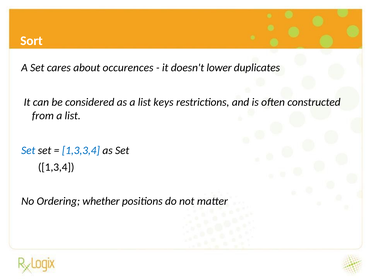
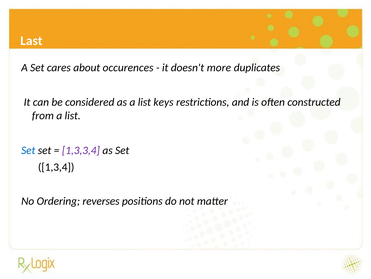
Sort: Sort -> Last (31, 41)
lower: lower -> more (219, 68)
1,3,3,4 colour: blue -> purple (81, 150)
whether: whether -> reverses (101, 201)
